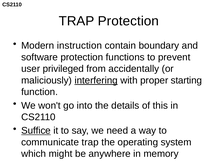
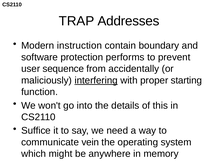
TRAP Protection: Protection -> Addresses (128, 21)
functions: functions -> performs (125, 57)
privileged: privileged -> sequence (63, 69)
Suffice underline: present -> none (36, 131)
communicate trap: trap -> vein (90, 143)
